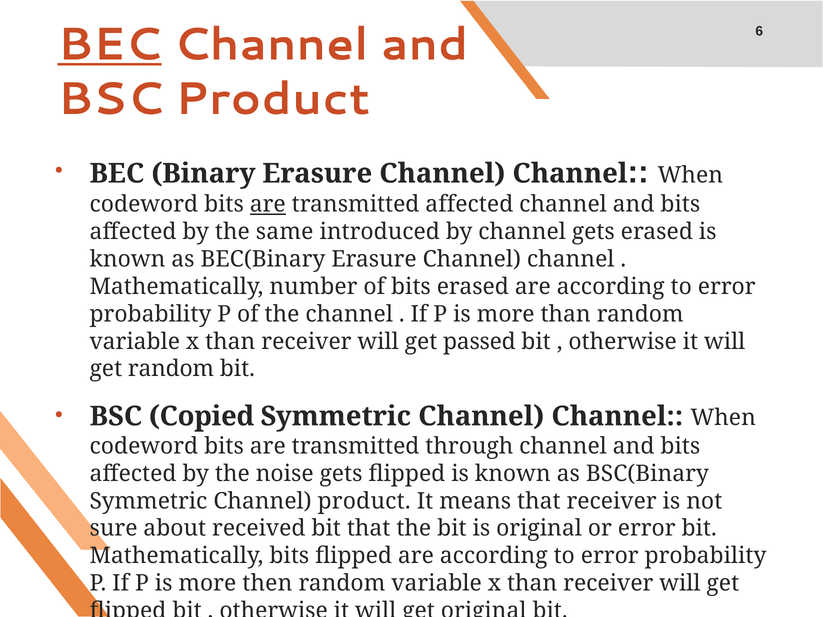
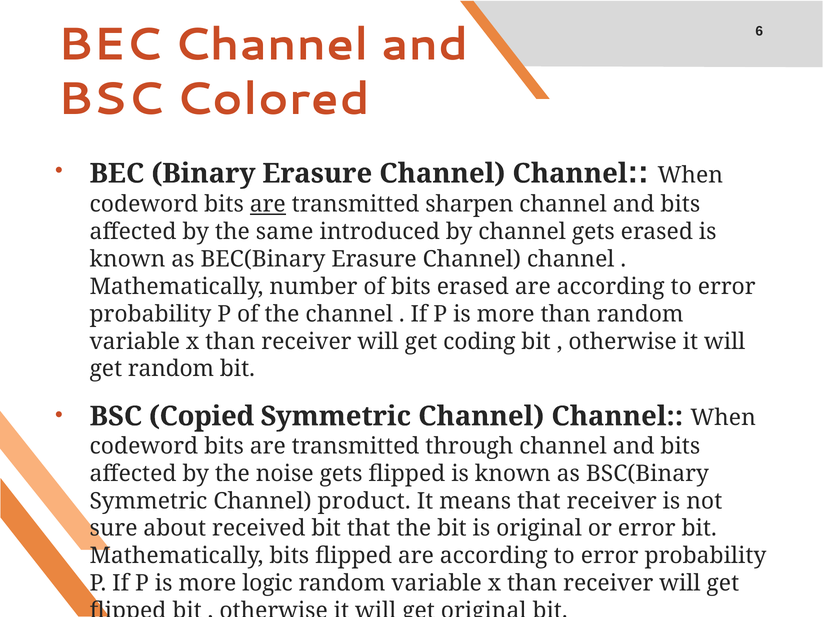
BEC underline: present -> none (109, 45)
BSC Product: Product -> Colored (273, 99)
transmitted affected: affected -> sharpen (469, 204)
passed: passed -> coding (479, 342)
then: then -> logic (268, 584)
